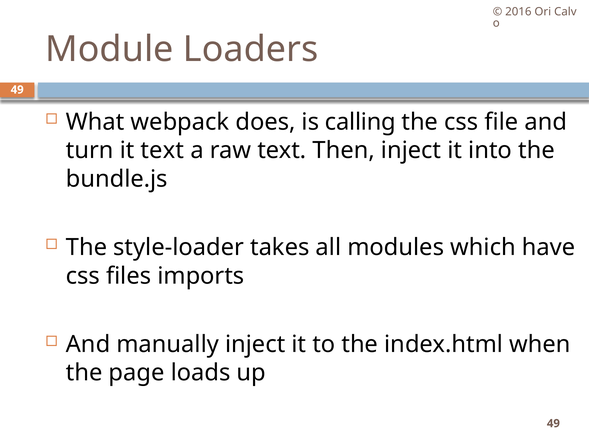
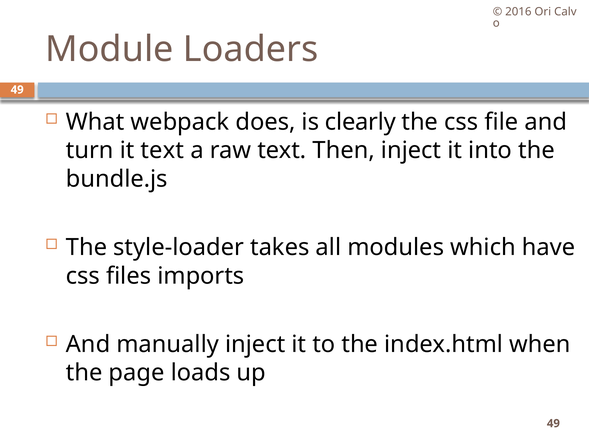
calling: calling -> clearly (360, 122)
